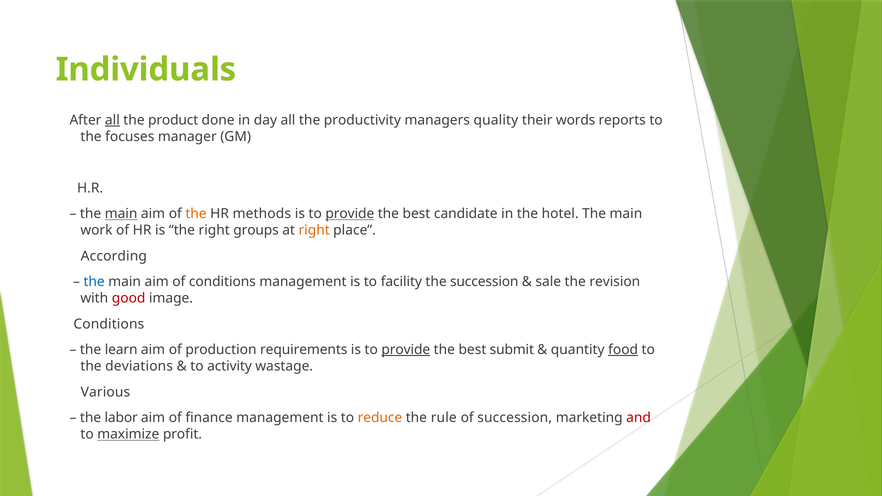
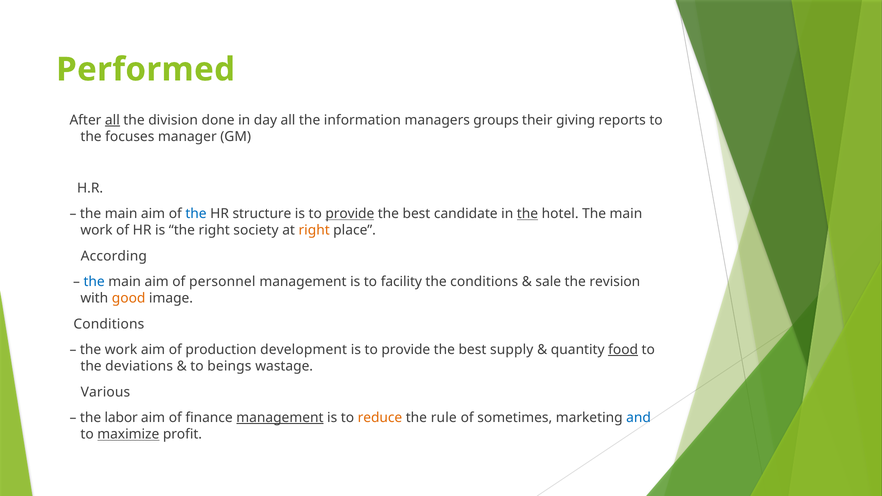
Individuals: Individuals -> Performed (146, 70)
product: product -> division (173, 120)
productivity: productivity -> information (362, 120)
quality: quality -> groups (496, 120)
words: words -> giving (576, 120)
main underline: present -> none (121, 214)
the colour: orange -> blue (196, 214)
methods: methods -> structure (262, 214)
the underline: none -> present (528, 214)
groups: groups -> society (256, 230)
of conditions: conditions -> personnel (222, 282)
the succession: succession -> conditions (484, 282)
good colour: red -> orange (129, 298)
the learn: learn -> work (121, 350)
requirements: requirements -> development (304, 350)
provide underline: present -> none (406, 350)
submit: submit -> supply (512, 350)
activity: activity -> beings (229, 366)
management underline: none -> present (280, 418)
of succession: succession -> sometimes (515, 418)
and colour: red -> blue (639, 418)
